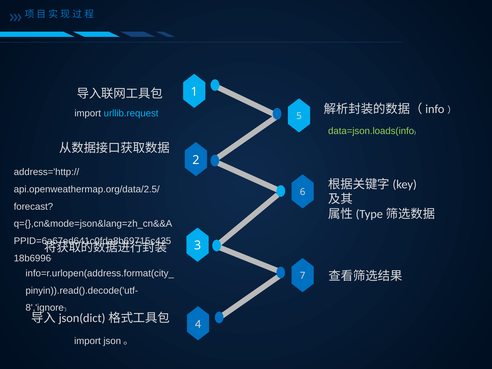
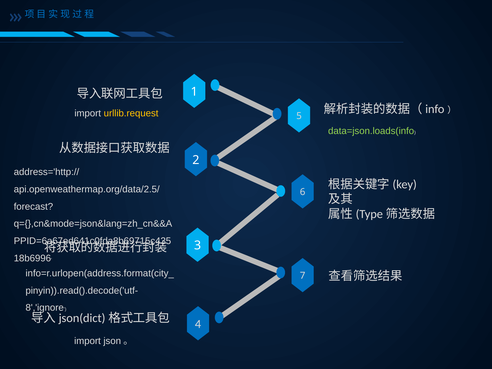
urllib.request colour: light blue -> yellow (131, 113)
